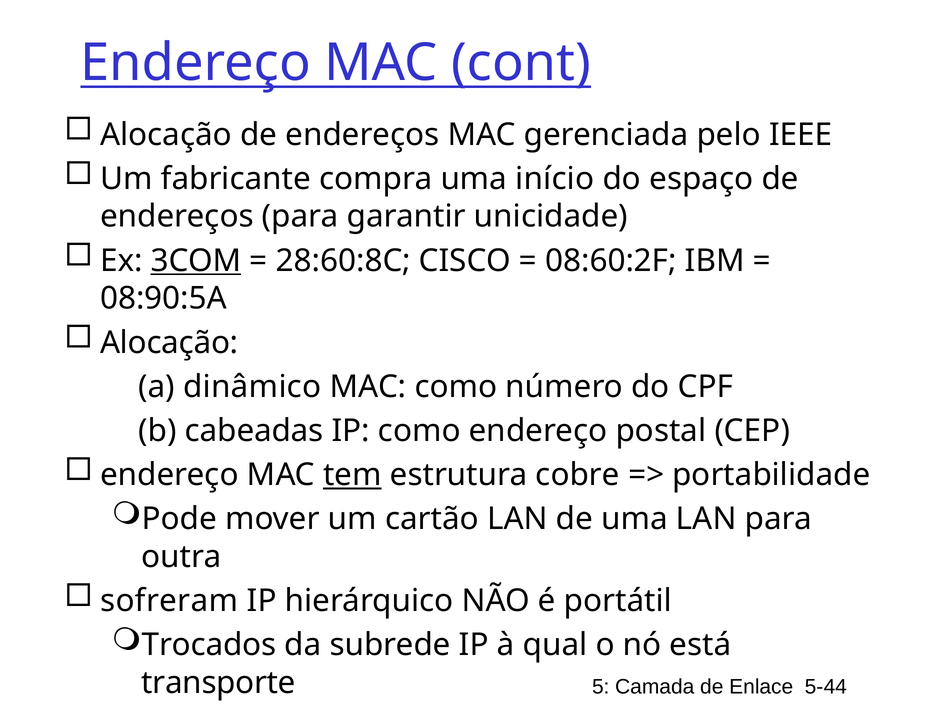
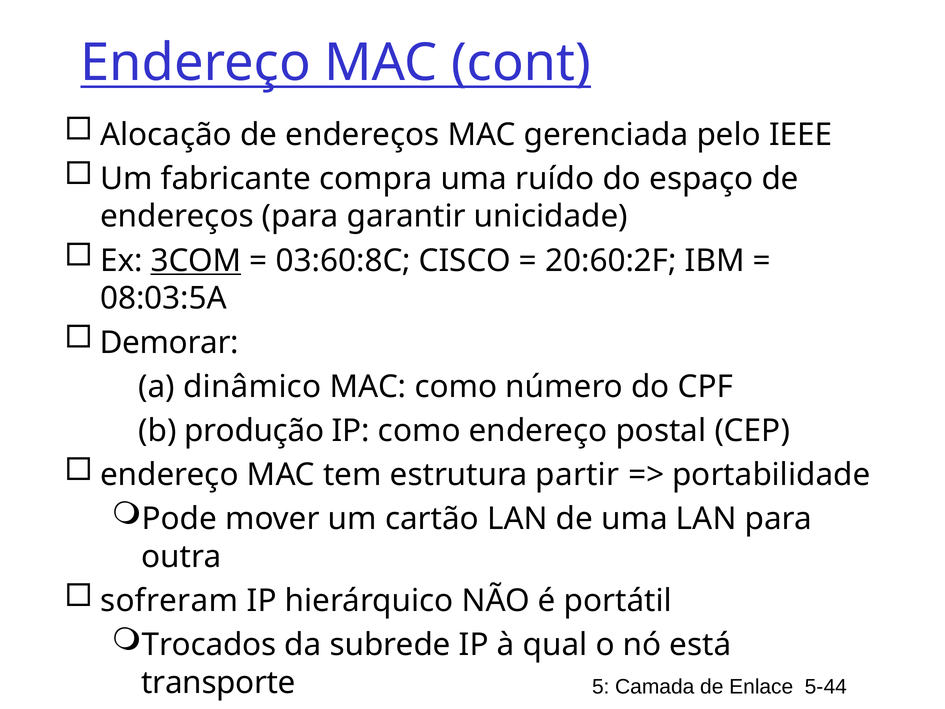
início: início -> ruído (555, 179)
28:60:8C: 28:60:8C -> 03:60:8C (343, 261)
08:60:2F: 08:60:2F -> 20:60:2F (611, 261)
08:90:5A: 08:90:5A -> 08:03:5A (164, 298)
Alocação: Alocação -> Demorar (169, 342)
cabeadas: cabeadas -> produção (254, 431)
tem underline: present -> none (352, 475)
cobre: cobre -> partir (577, 475)
